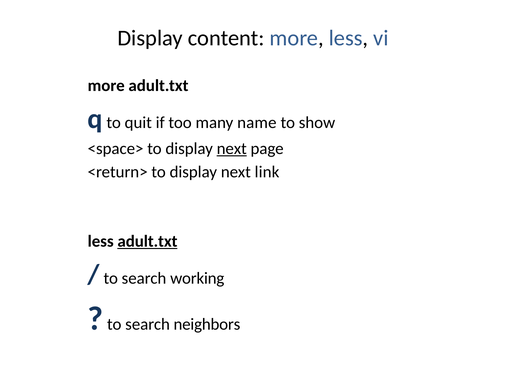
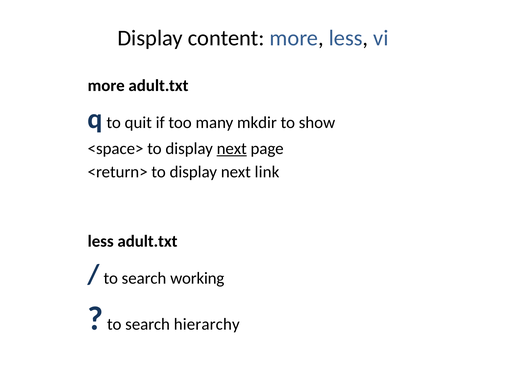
name: name -> mkdir (257, 123)
adult.txt underline: present -> none (147, 241)
neighbors: neighbors -> hierarchy (207, 325)
